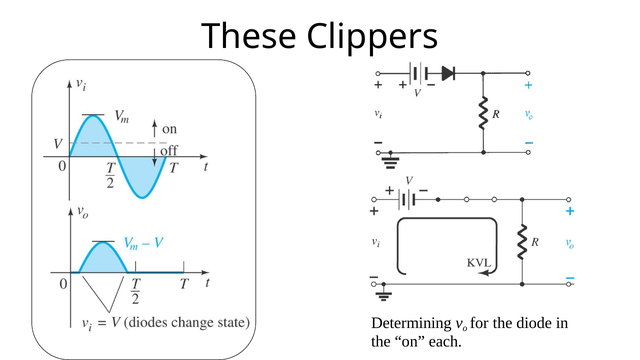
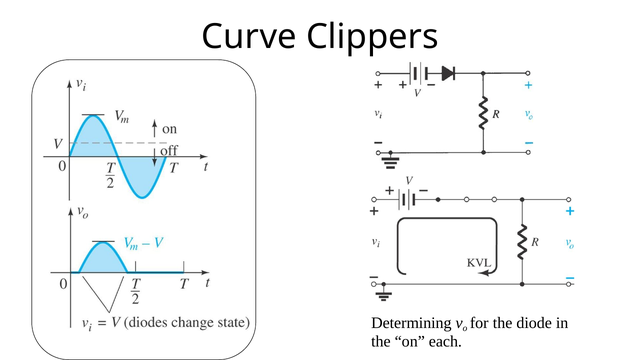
These: These -> Curve (249, 37)
